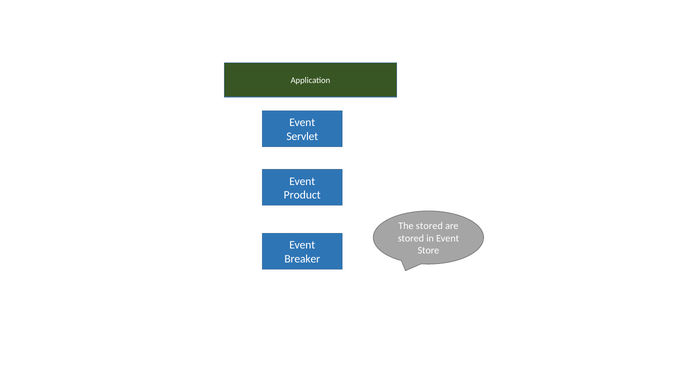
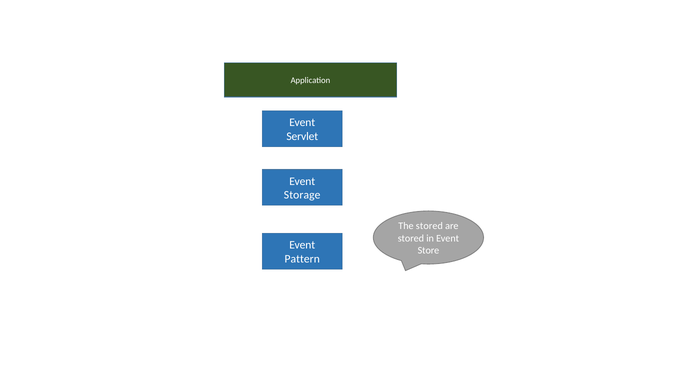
Product: Product -> Storage (302, 195)
Breaker: Breaker -> Pattern (302, 259)
